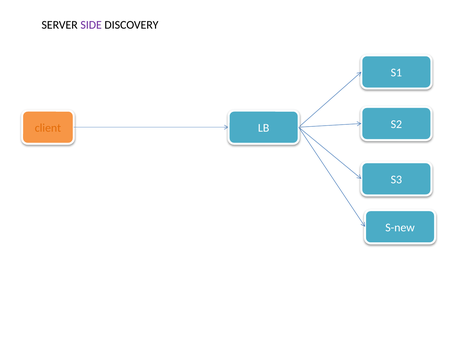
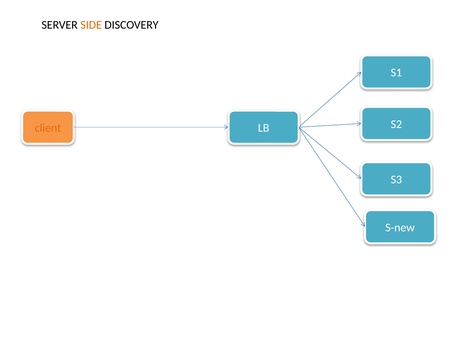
SIDE colour: purple -> orange (91, 25)
